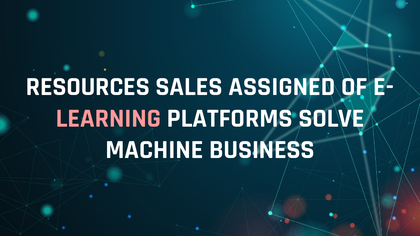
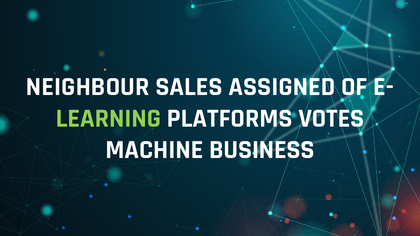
RESOURCES: RESOURCES -> NEIGHBOUR (88, 87)
LEARNING colour: pink -> light green (109, 118)
SOLVE: SOLVE -> VOTES (331, 118)
